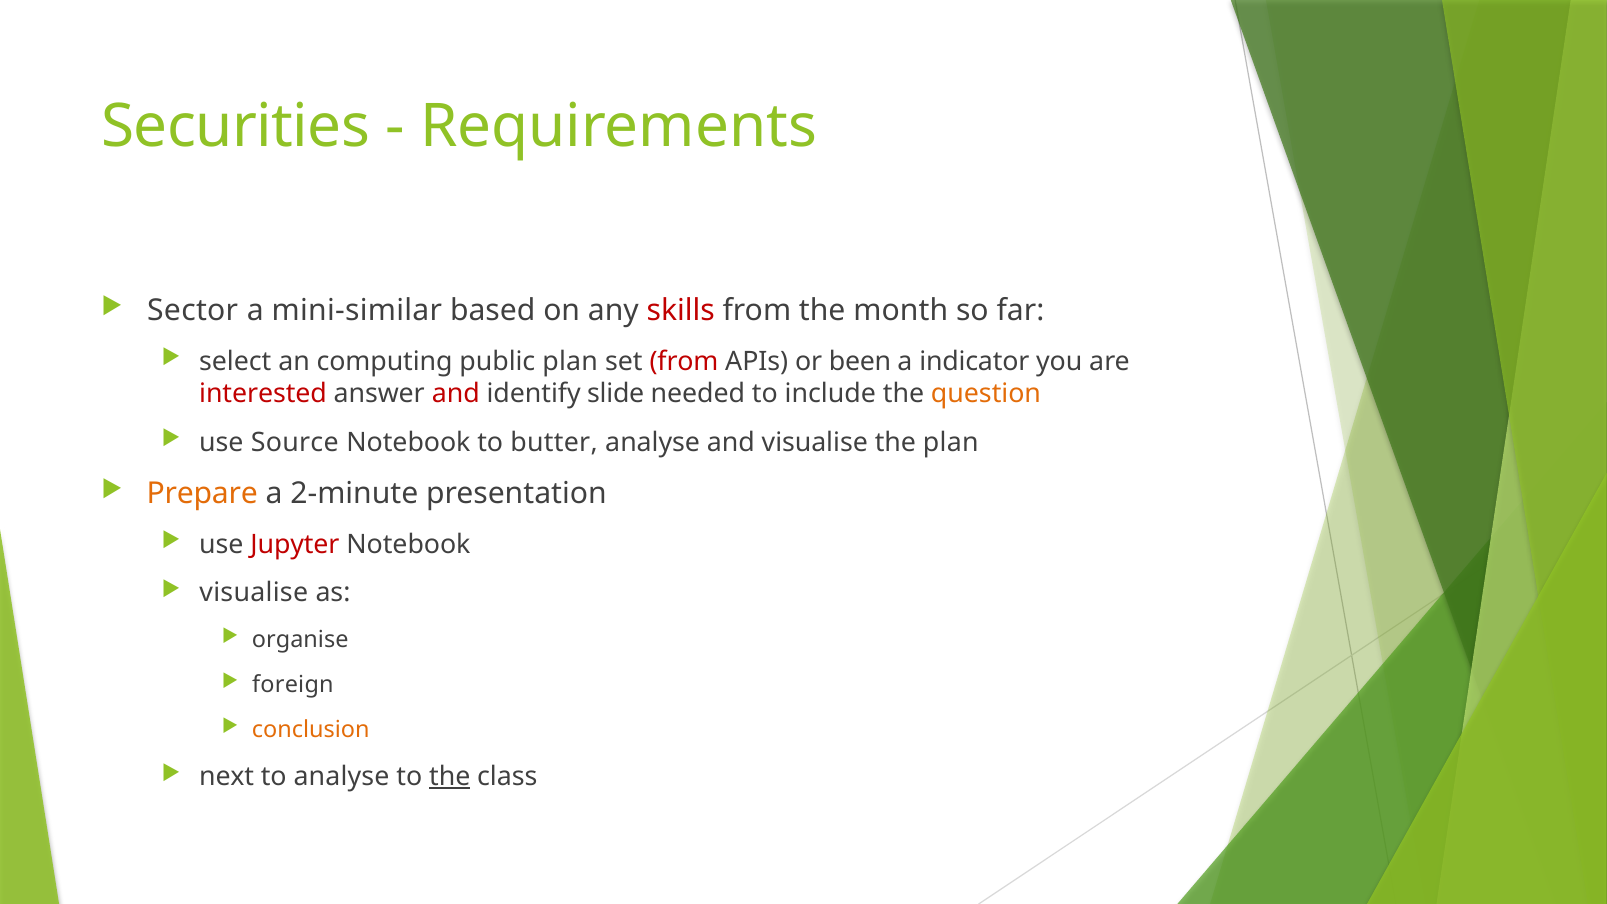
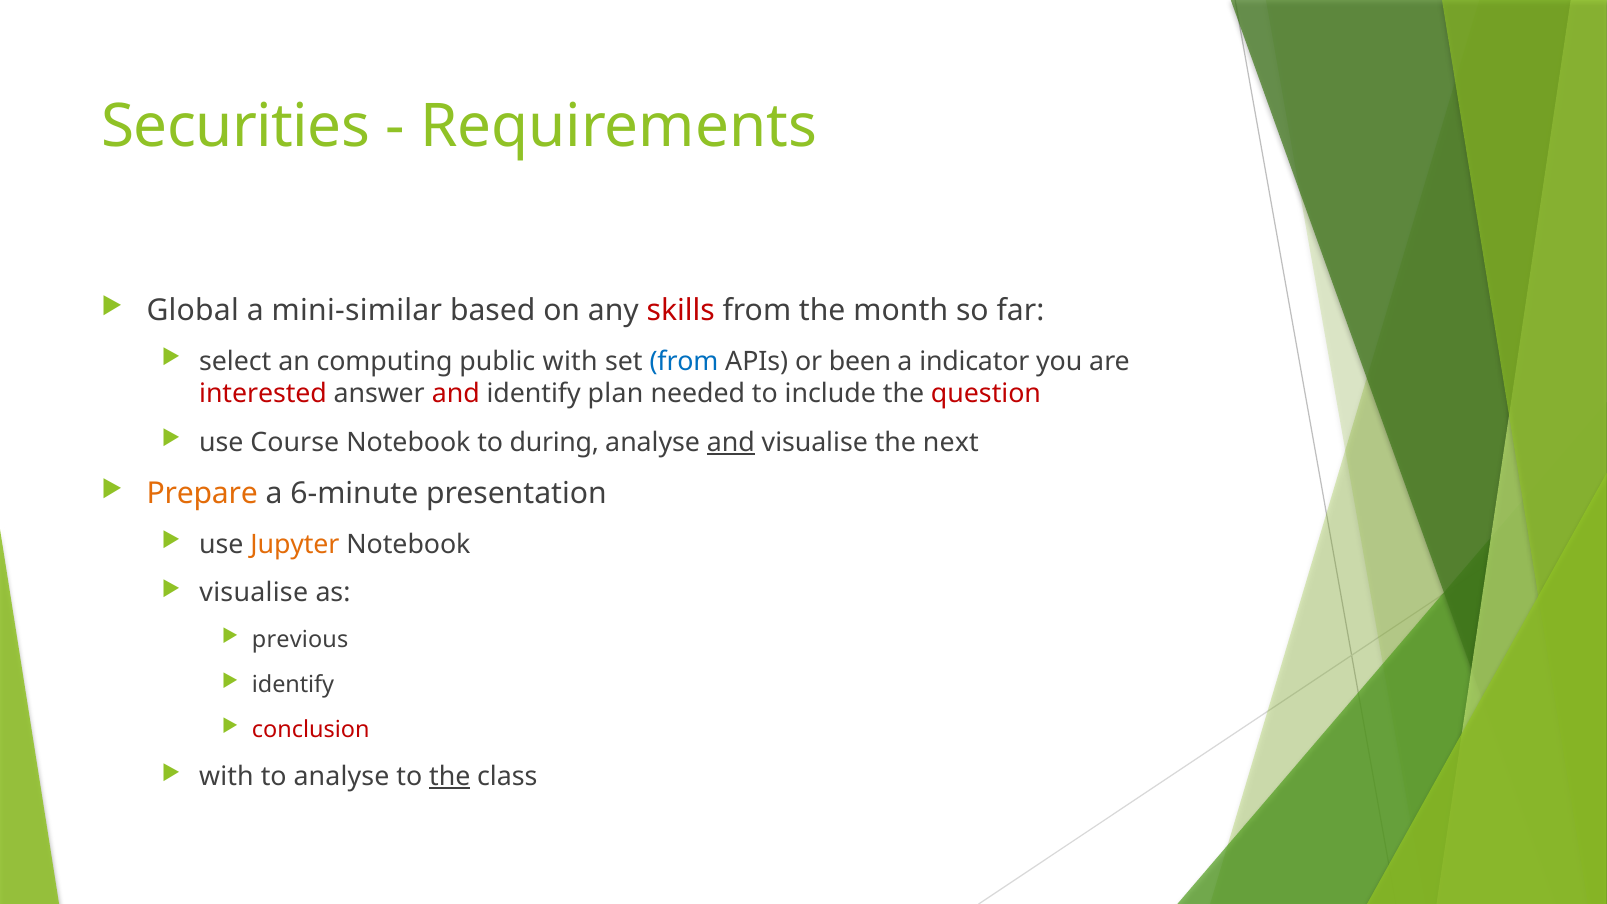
Sector: Sector -> Global (193, 311)
public plan: plan -> with (570, 362)
from colour: red -> blue (684, 362)
slide: slide -> plan (615, 394)
question colour: orange -> red (986, 394)
Source: Source -> Course (295, 443)
butter: butter -> during (554, 443)
and underline: none -> present (731, 443)
the plan: plan -> next (951, 443)
2-minute: 2-minute -> 6-minute (354, 494)
Jupyter colour: red -> orange (295, 544)
organise: organise -> previous (300, 640)
foreign: foreign -> identify (293, 685)
conclusion colour: orange -> red (311, 730)
next: next -> with (227, 777)
